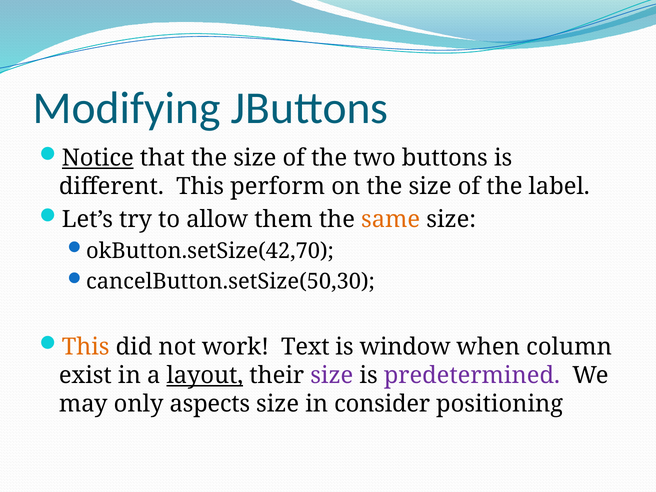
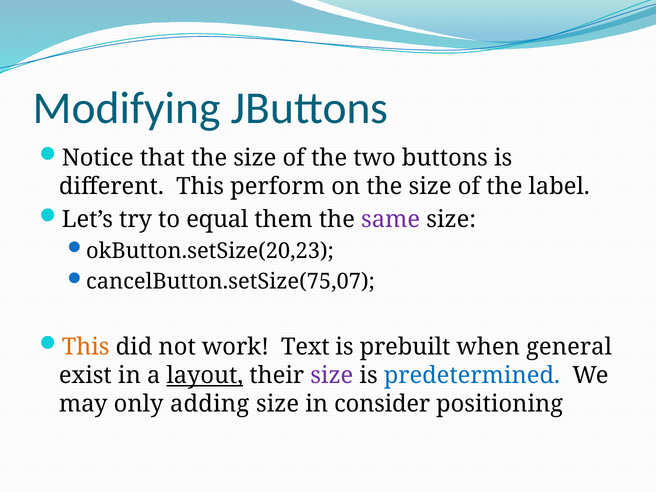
Notice underline: present -> none (98, 158)
allow: allow -> equal (217, 219)
same colour: orange -> purple (391, 219)
okButton.setSize(42,70: okButton.setSize(42,70 -> okButton.setSize(20,23 (210, 251)
cancelButton.setSize(50,30: cancelButton.setSize(50,30 -> cancelButton.setSize(75,07 (230, 282)
window: window -> prebuilt (405, 347)
column: column -> general (569, 347)
predetermined colour: purple -> blue (472, 375)
aspects: aspects -> adding (210, 404)
